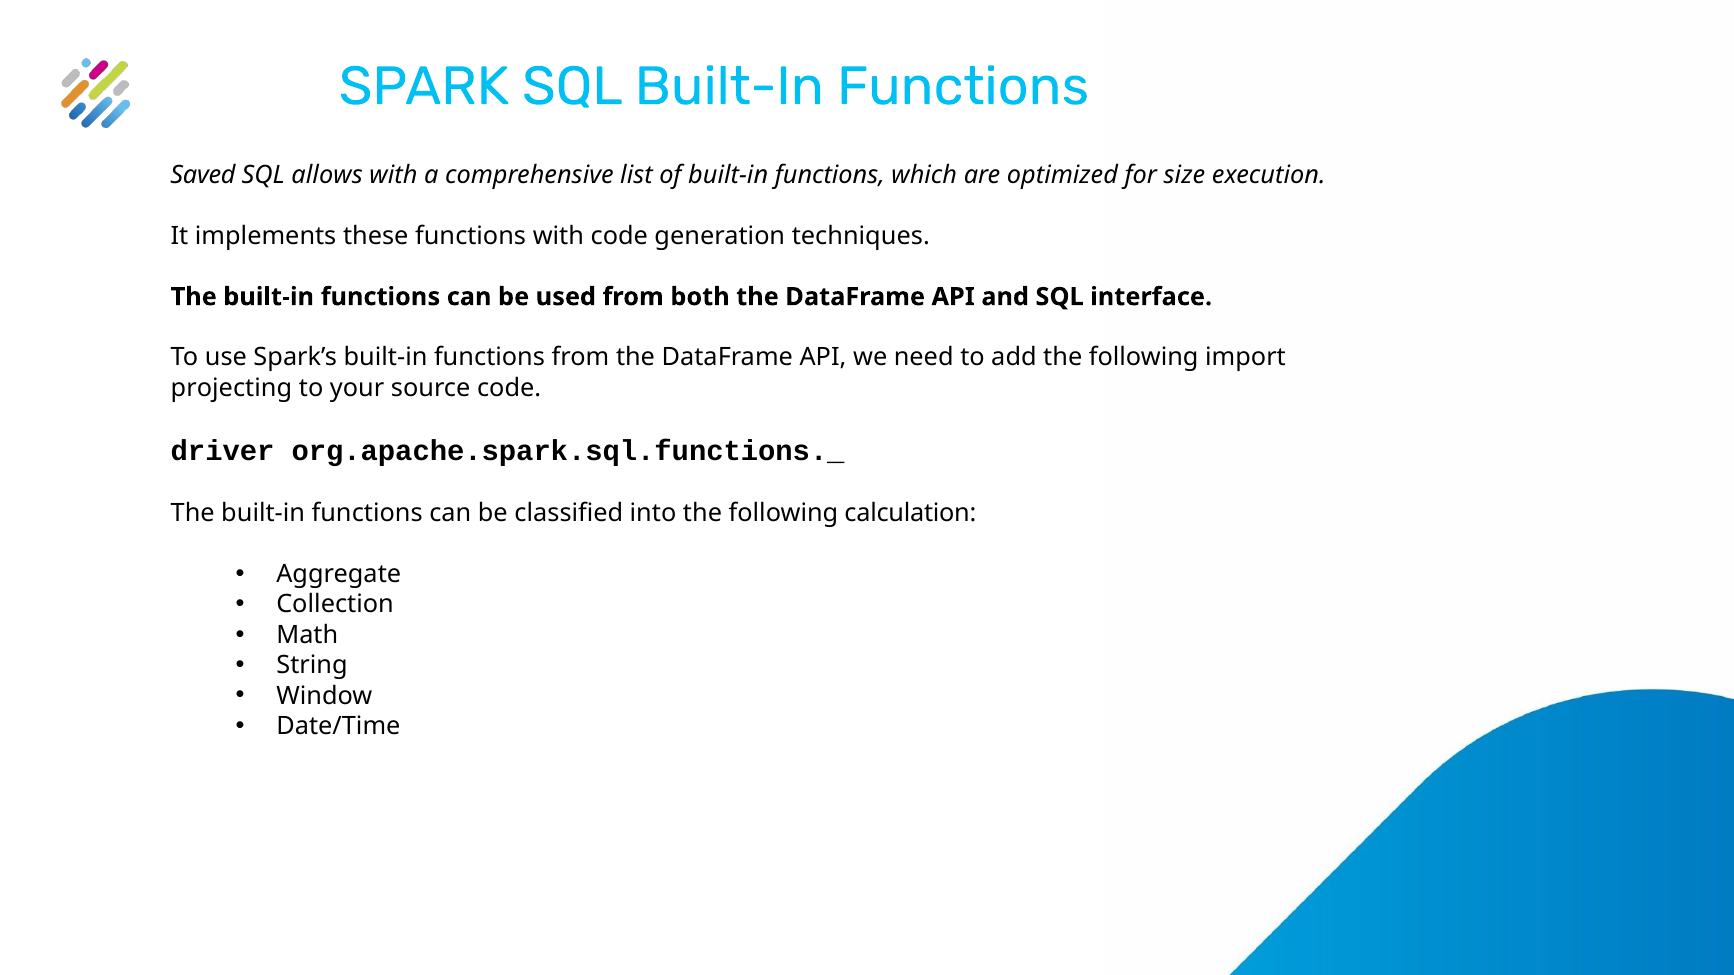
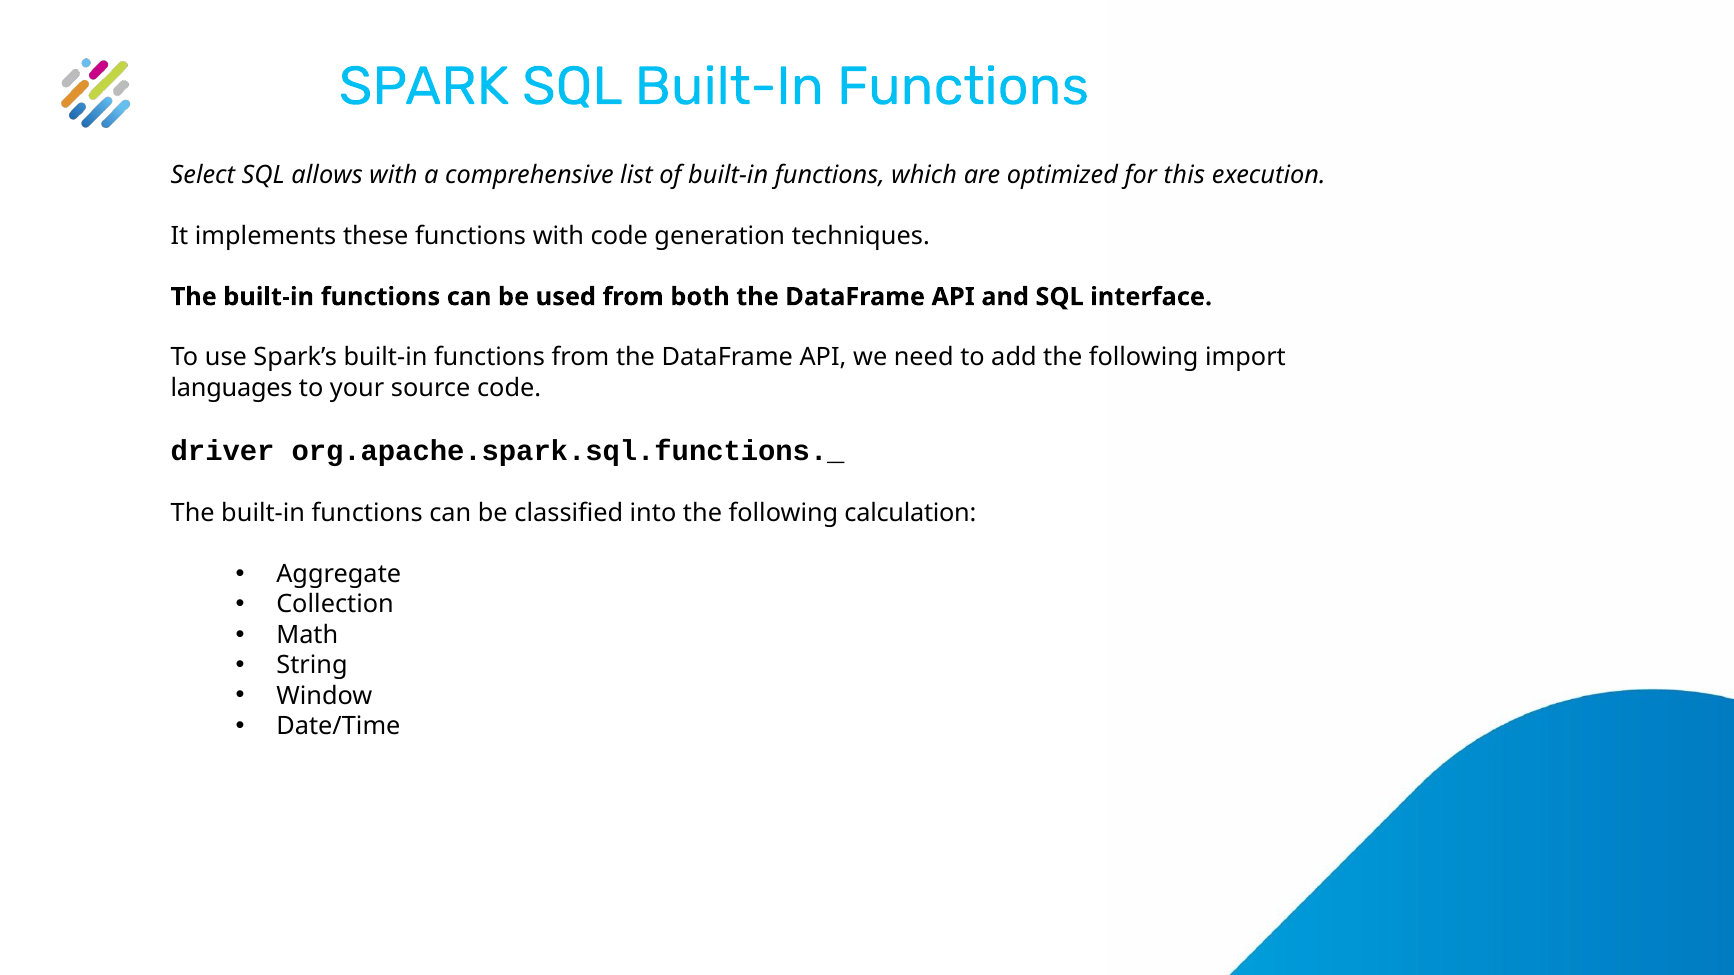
Saved: Saved -> Select (203, 176)
size: size -> this (1184, 176)
projecting: projecting -> languages (232, 388)
